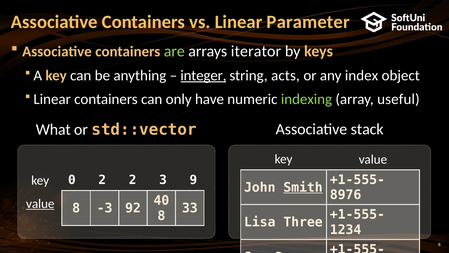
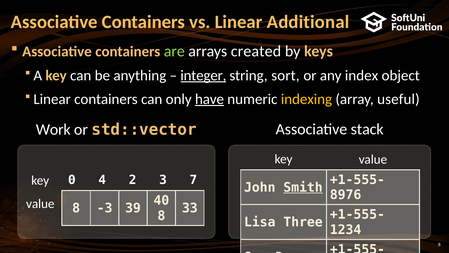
Parameter: Parameter -> Additional (308, 22)
iterator: iterator -> created (256, 51)
acts: acts -> sort (285, 75)
have underline: none -> present (210, 99)
indexing colour: light green -> yellow (306, 99)
What: What -> Work (53, 129)
0 2: 2 -> 4 (102, 180)
9: 9 -> 7 (193, 180)
value underline: present -> none (40, 203)
92: 92 -> 39 (133, 208)
